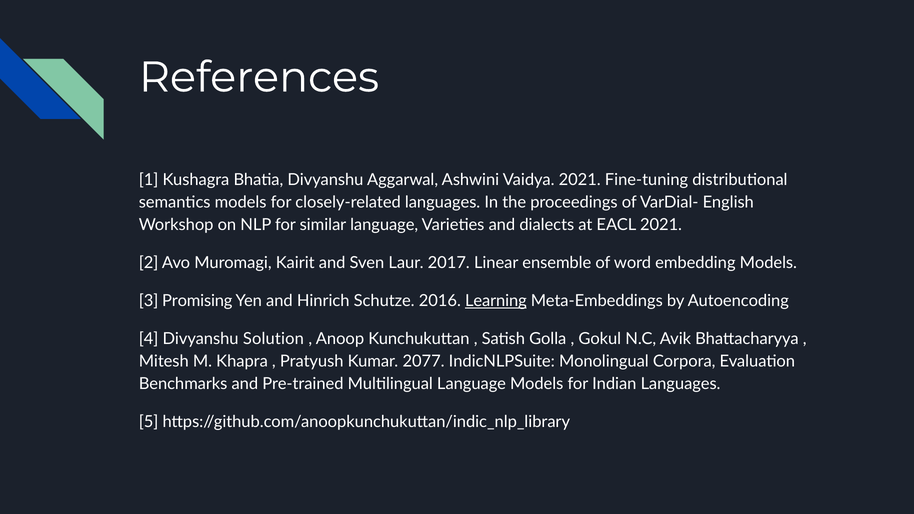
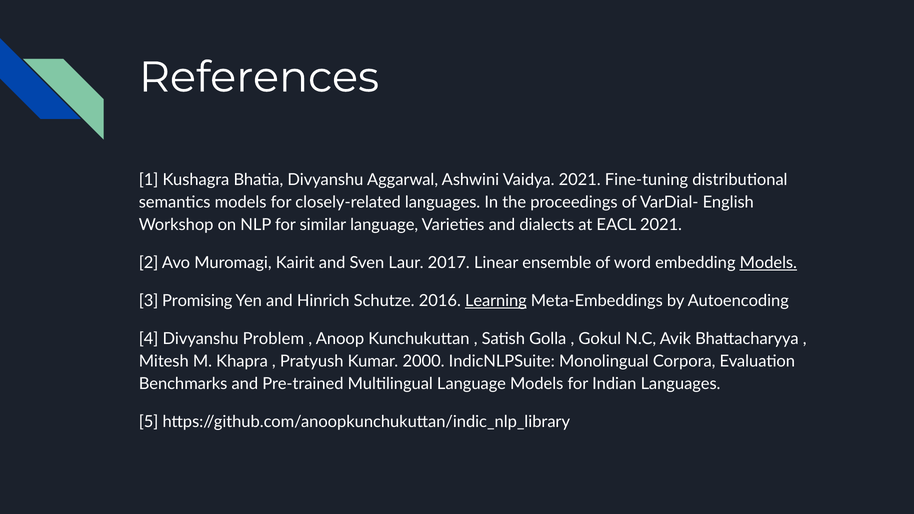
Models underline: none -> present (768, 263)
Solution: Solution -> Problem (273, 339)
2077: 2077 -> 2000 (424, 361)
